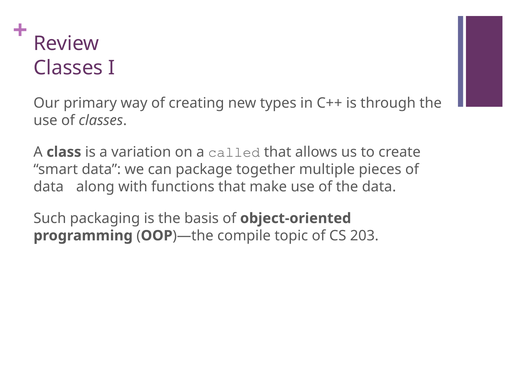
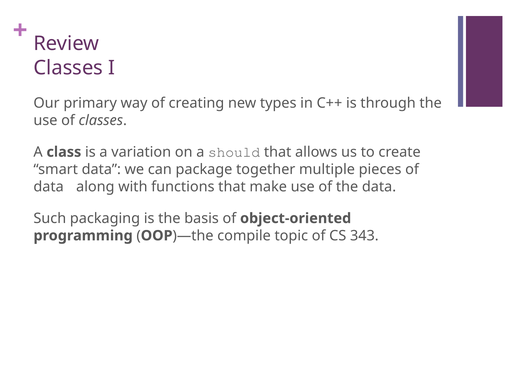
called: called -> should (234, 152)
203: 203 -> 343 (364, 236)
